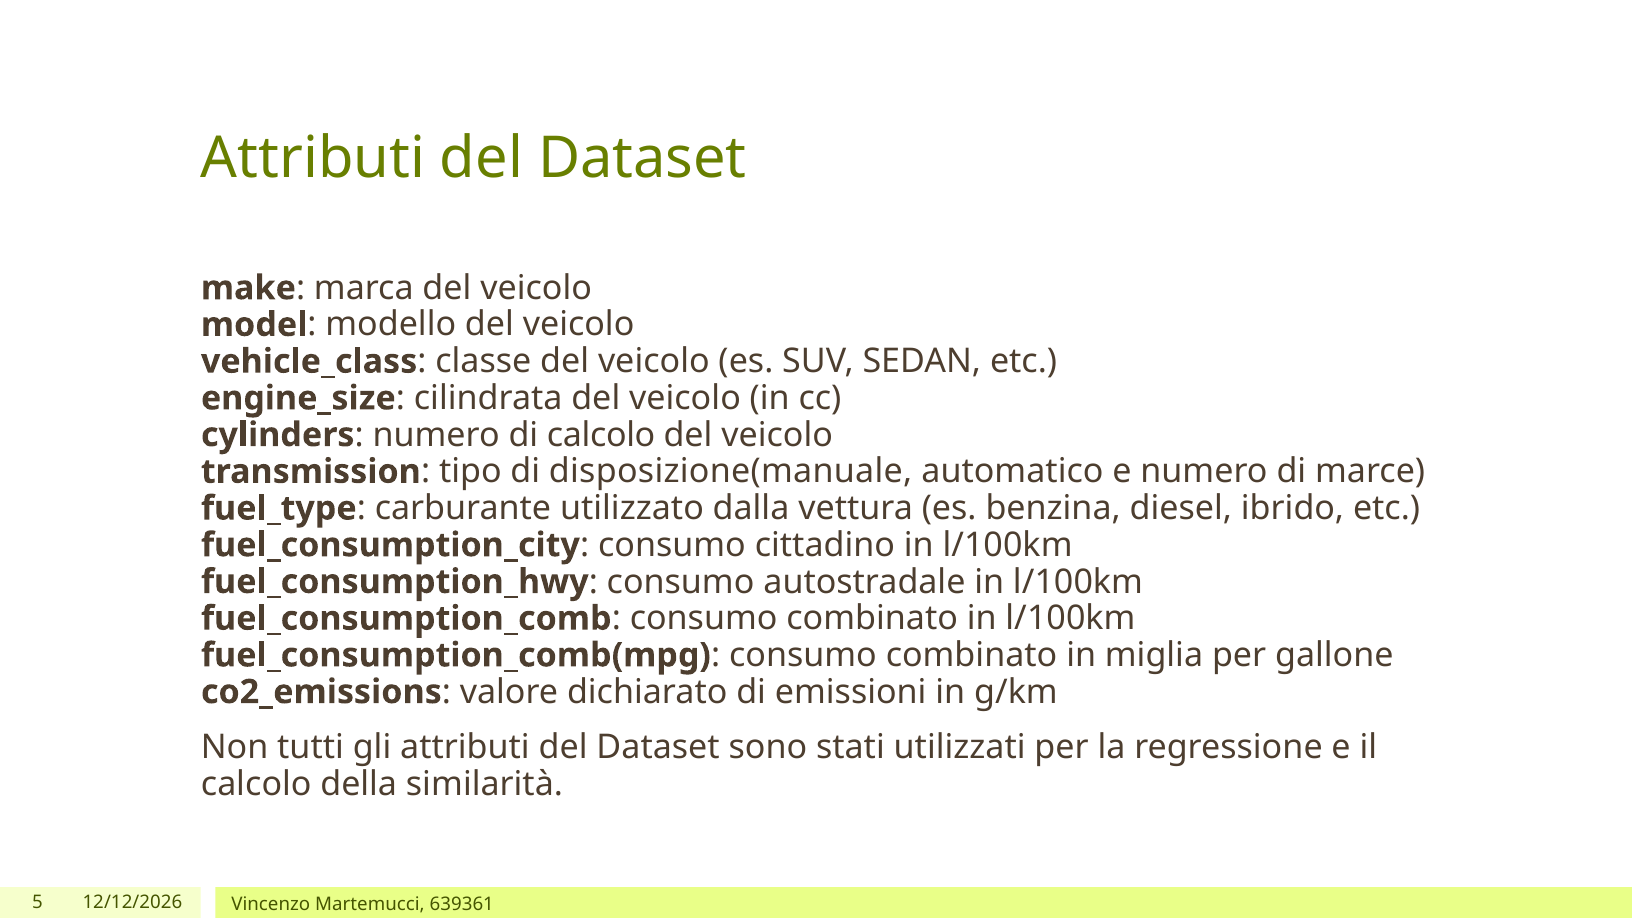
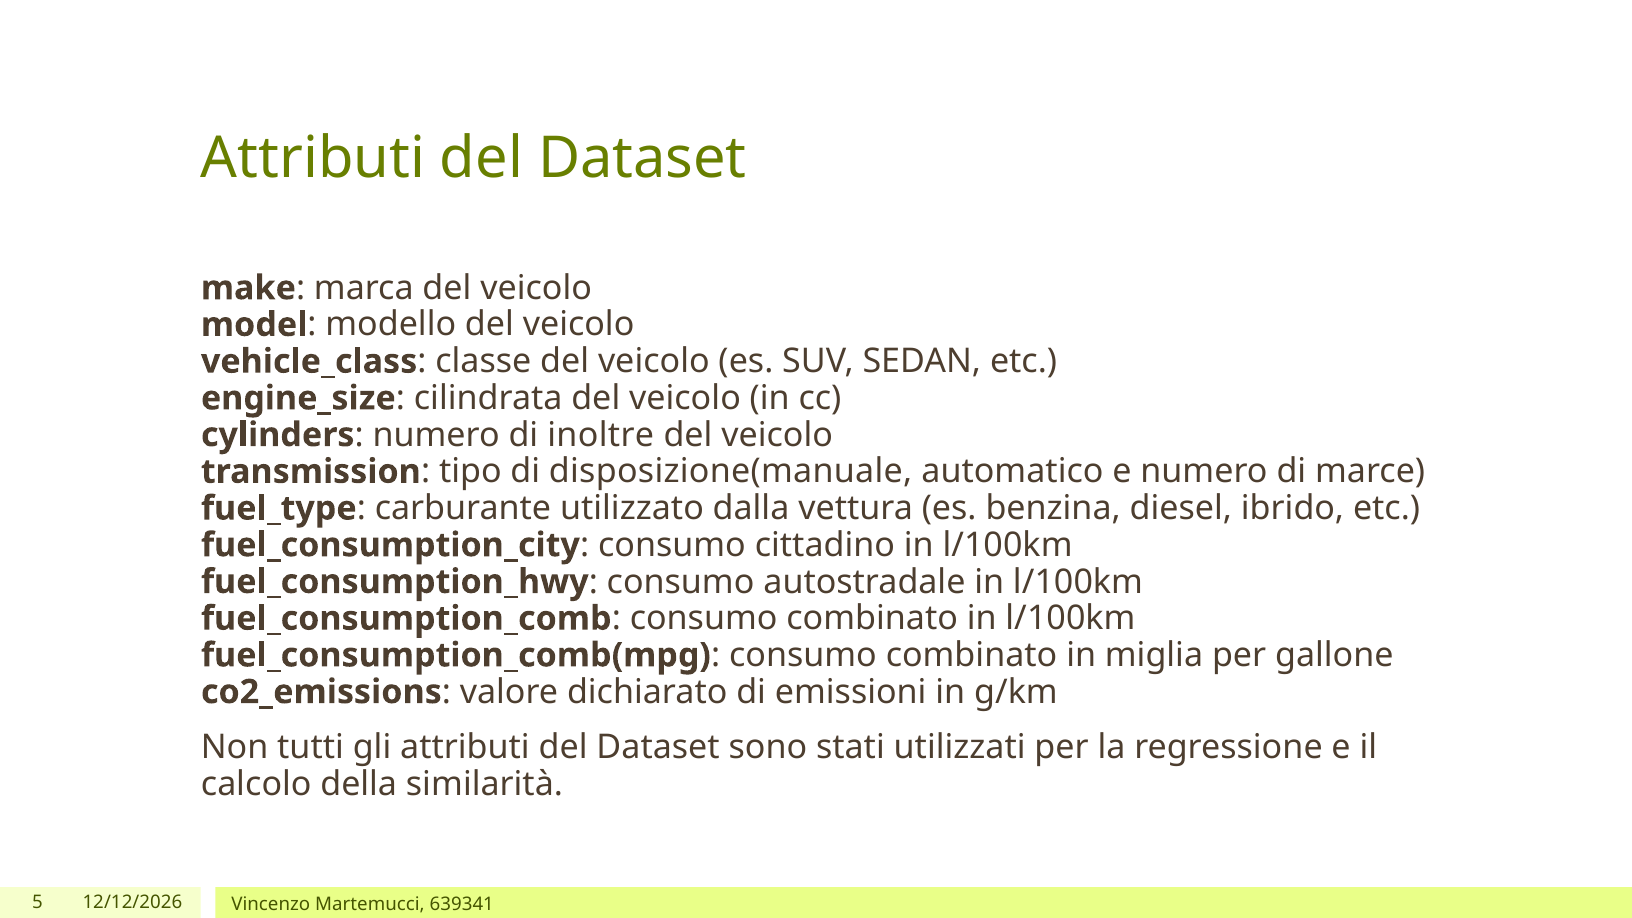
di calcolo: calcolo -> inoltre (601, 435)
639361: 639361 -> 639341 (462, 904)
